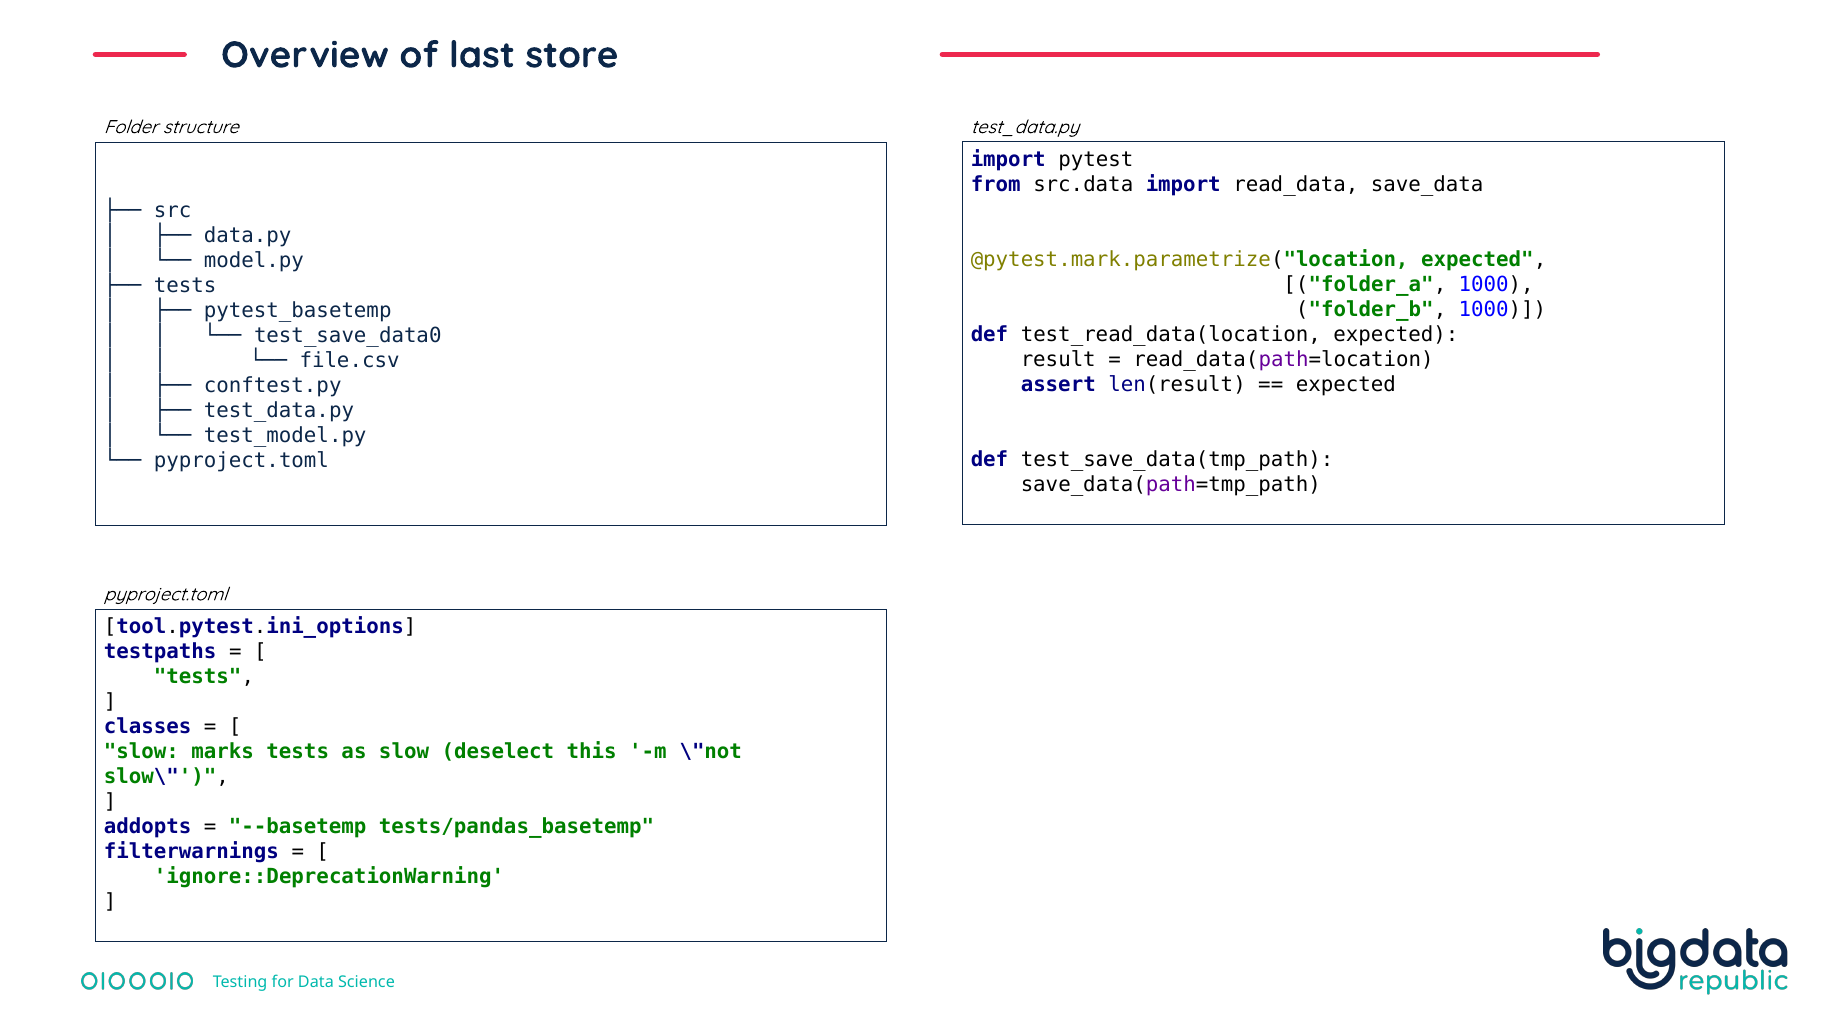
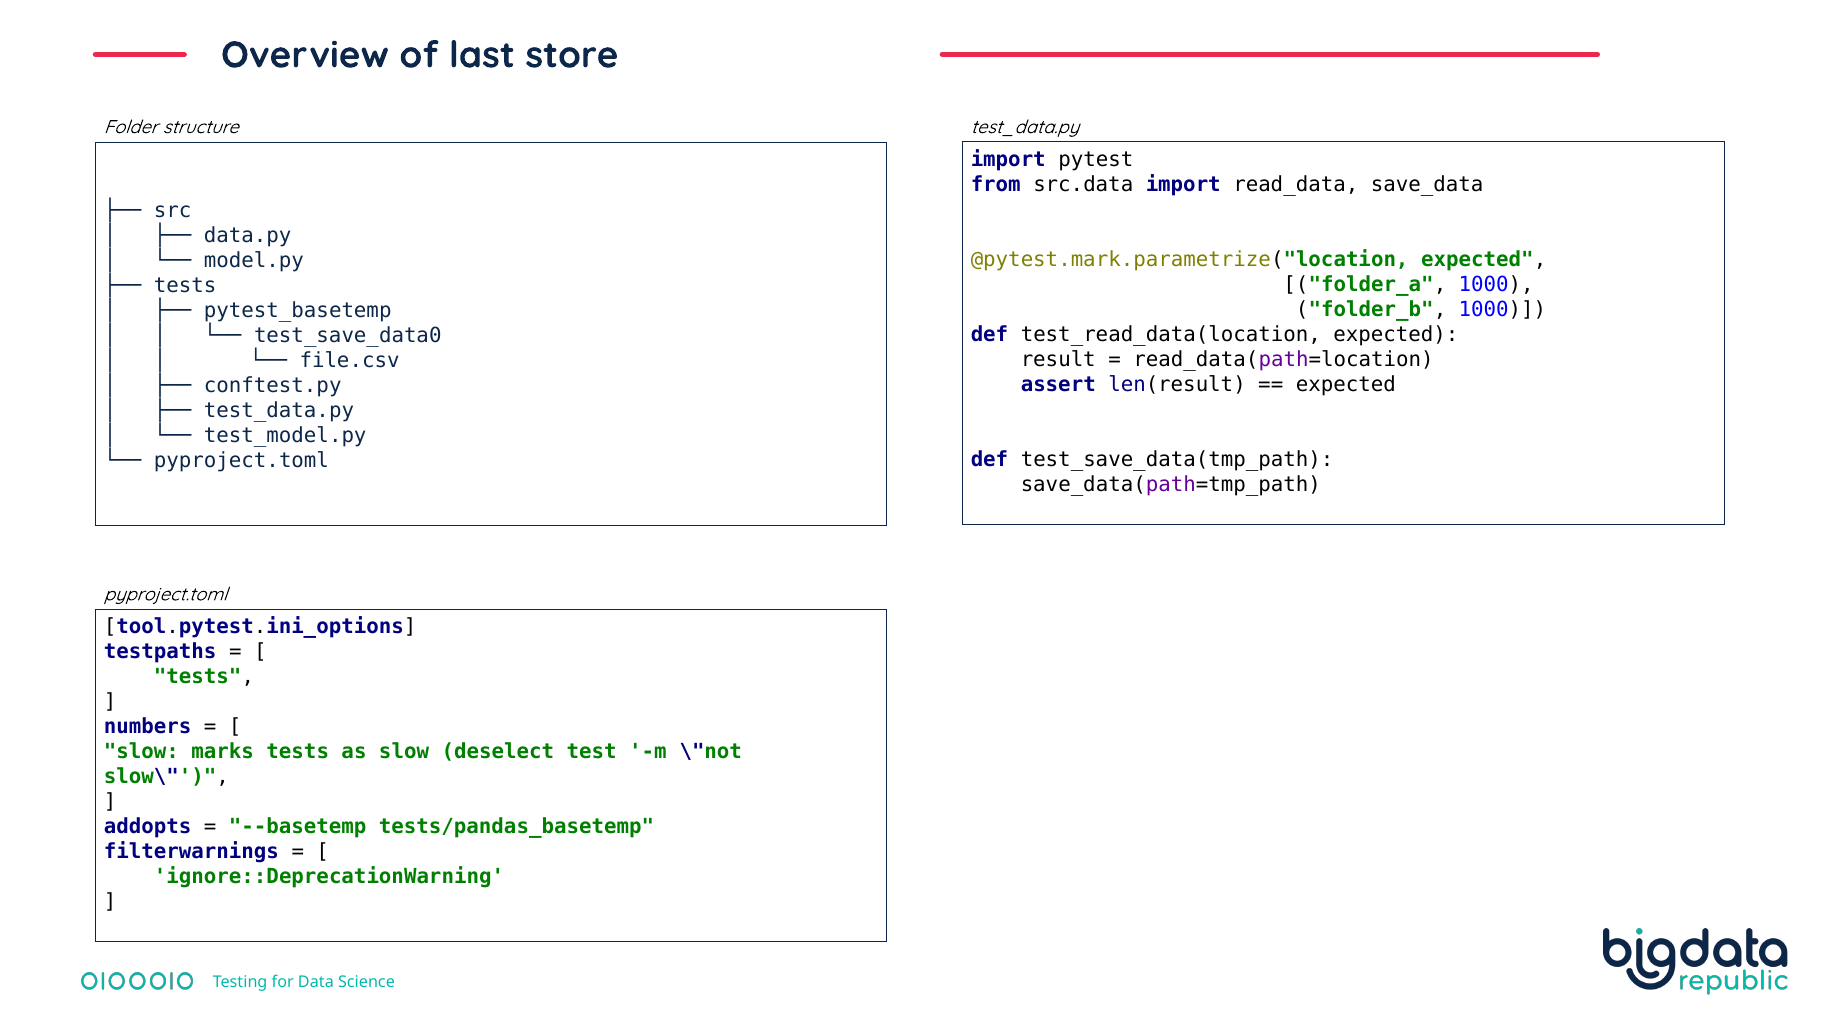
classes: classes -> numbers (148, 726)
this: this -> test (592, 751)
